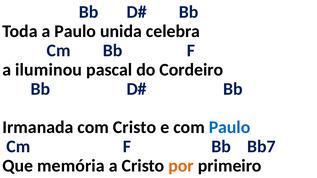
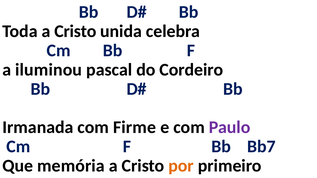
Toda a Paulo: Paulo -> Cristo (75, 31)
com Cristo: Cristo -> Firme (135, 128)
Paulo colour: blue -> purple (230, 128)
